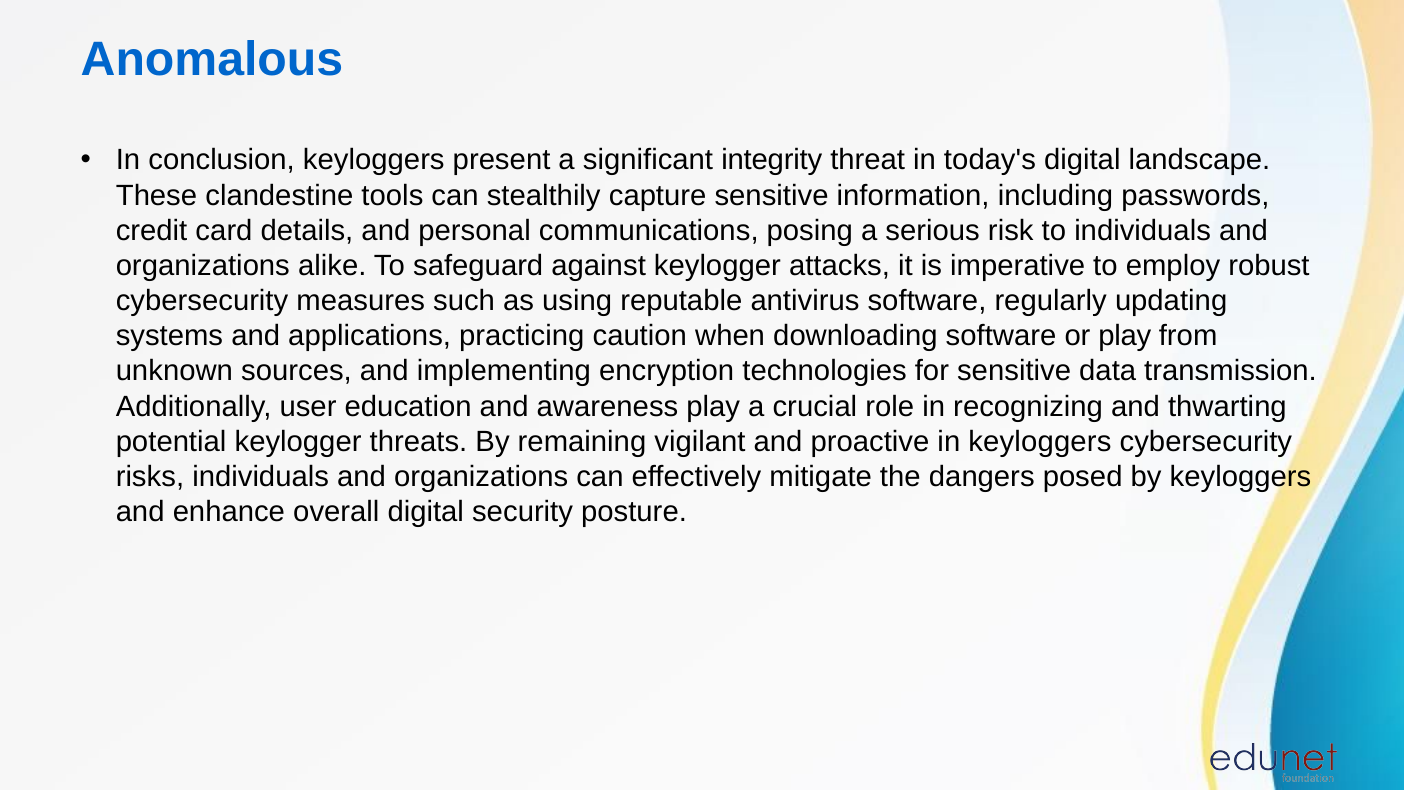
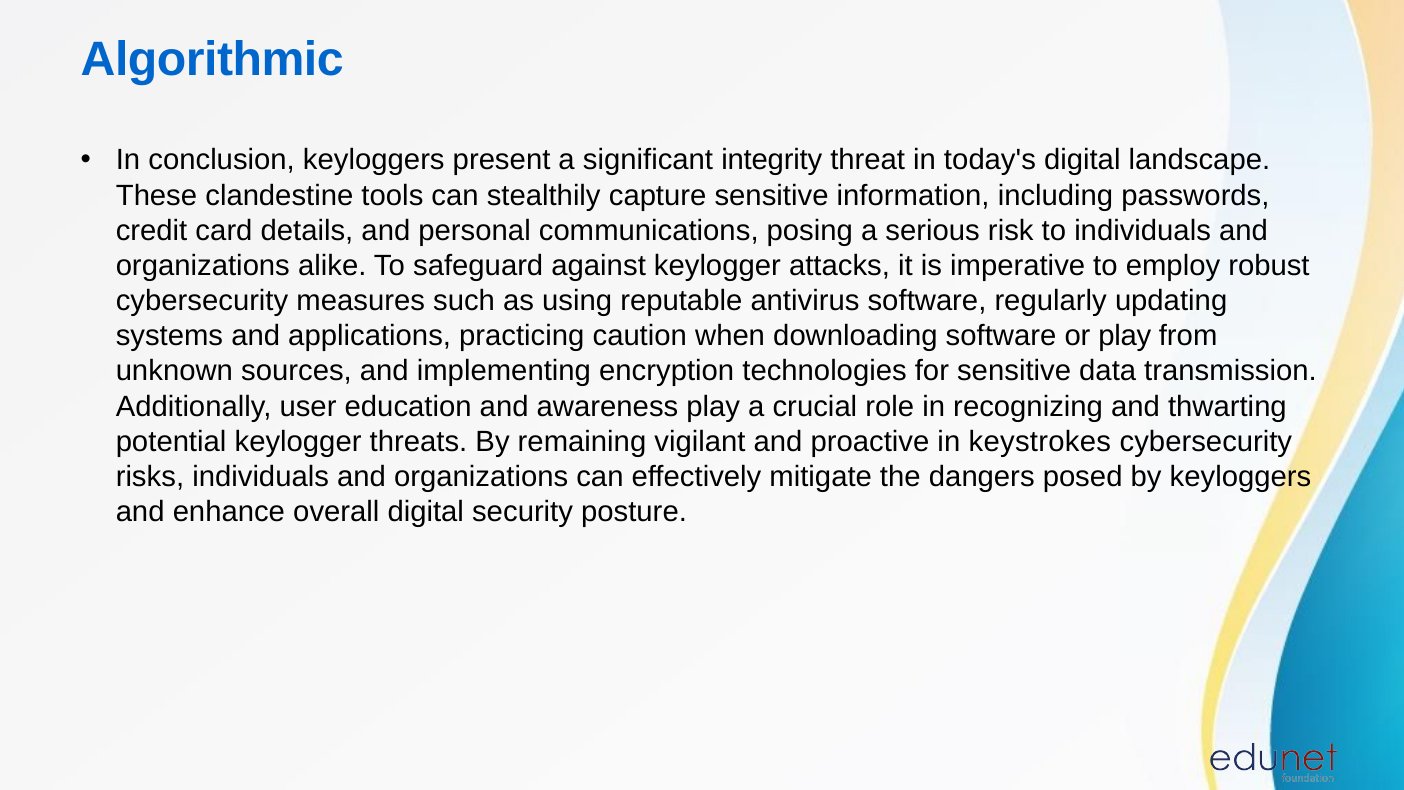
Anomalous: Anomalous -> Algorithmic (212, 59)
in keyloggers: keyloggers -> keystrokes (1040, 441)
